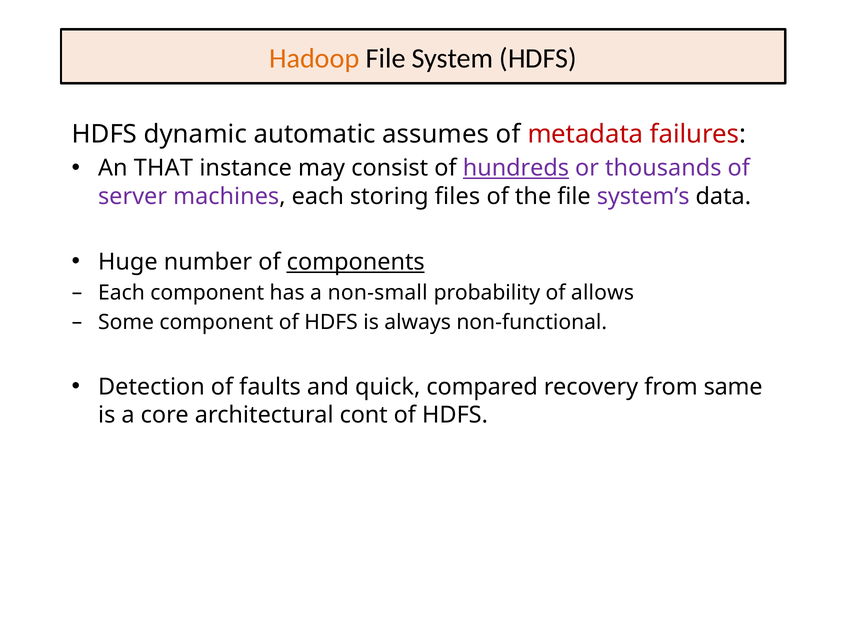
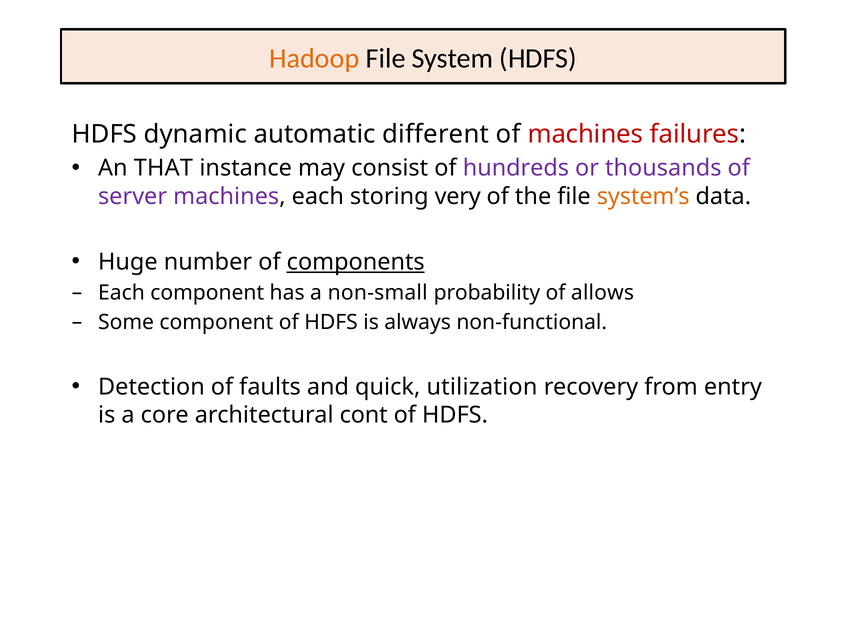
assumes: assumes -> different (436, 134)
of metadata: metadata -> machines (585, 134)
hundreds underline: present -> none (516, 168)
files: files -> very (458, 196)
system’s colour: purple -> orange (643, 196)
compared: compared -> utilization (482, 387)
same: same -> entry (733, 387)
